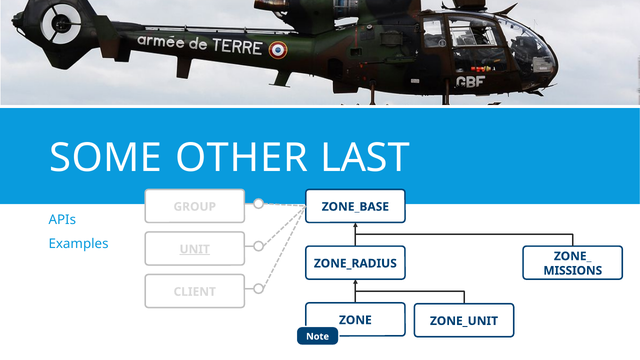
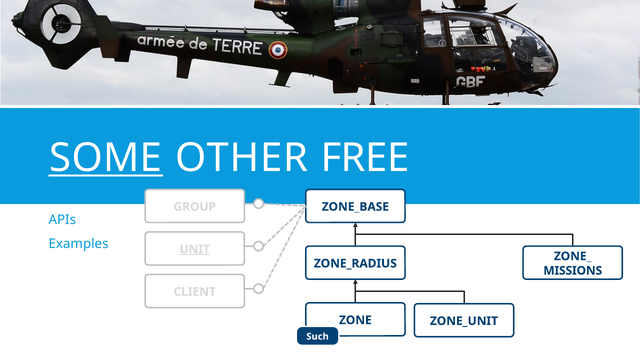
SOME underline: none -> present (106, 158)
LAST: LAST -> FREE (365, 158)
Note: Note -> Such (318, 337)
